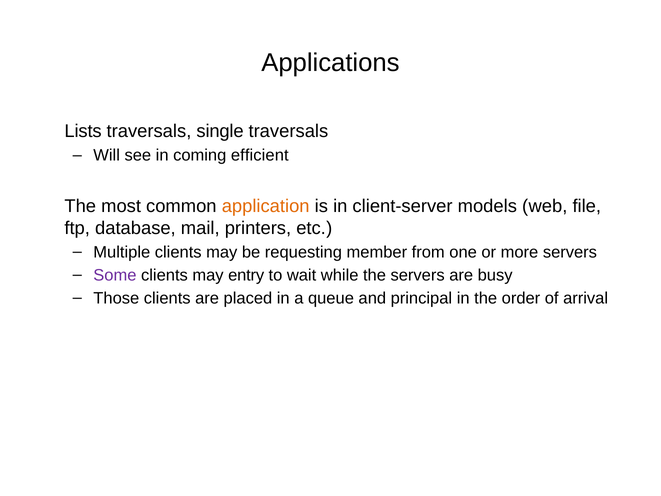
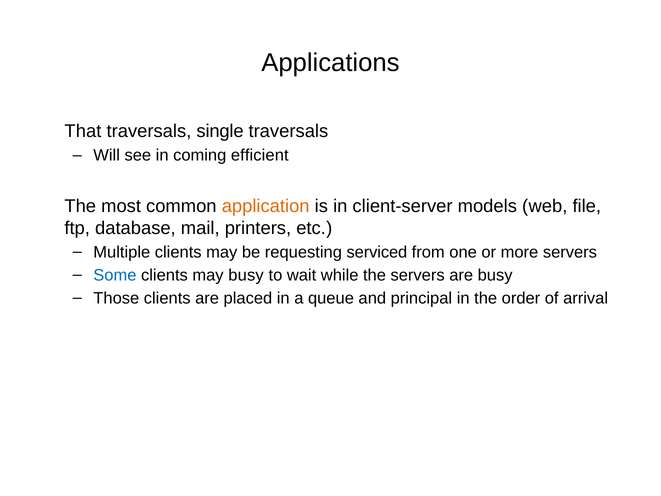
Lists: Lists -> That (83, 131)
member: member -> serviced (377, 252)
Some colour: purple -> blue (115, 275)
may entry: entry -> busy (246, 275)
